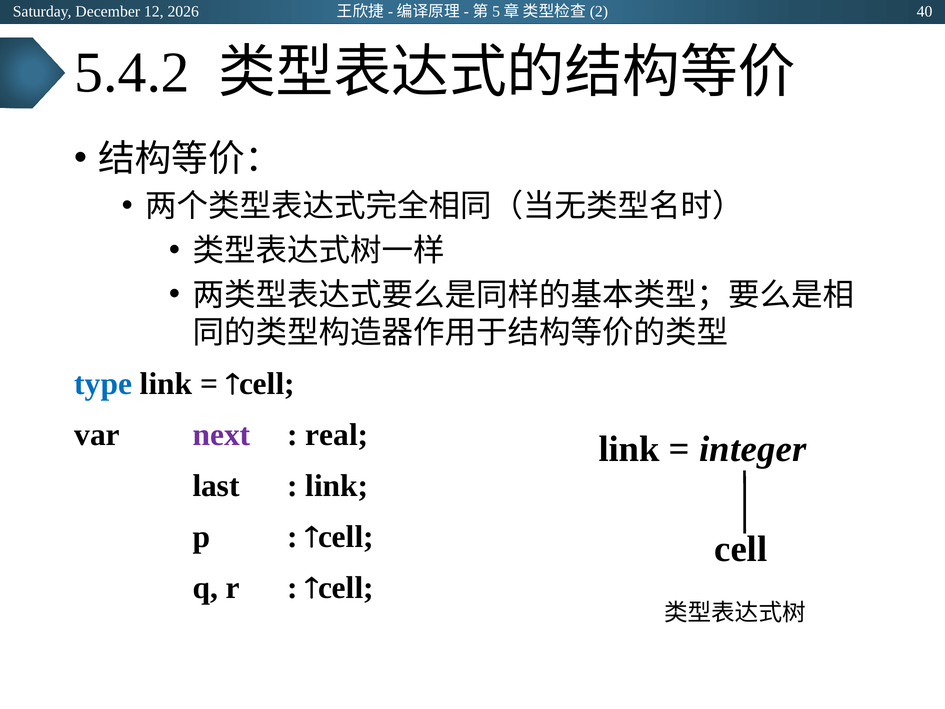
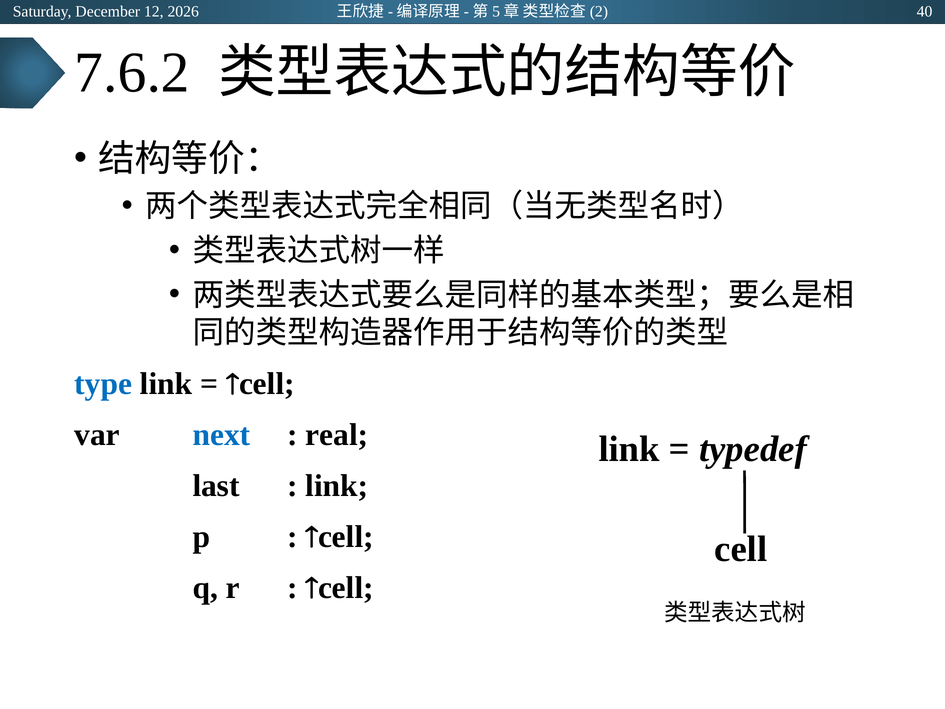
5.4.2: 5.4.2 -> 7.6.2 (132, 73)
next colour: purple -> blue (221, 435)
integer: integer -> typedef (753, 449)
